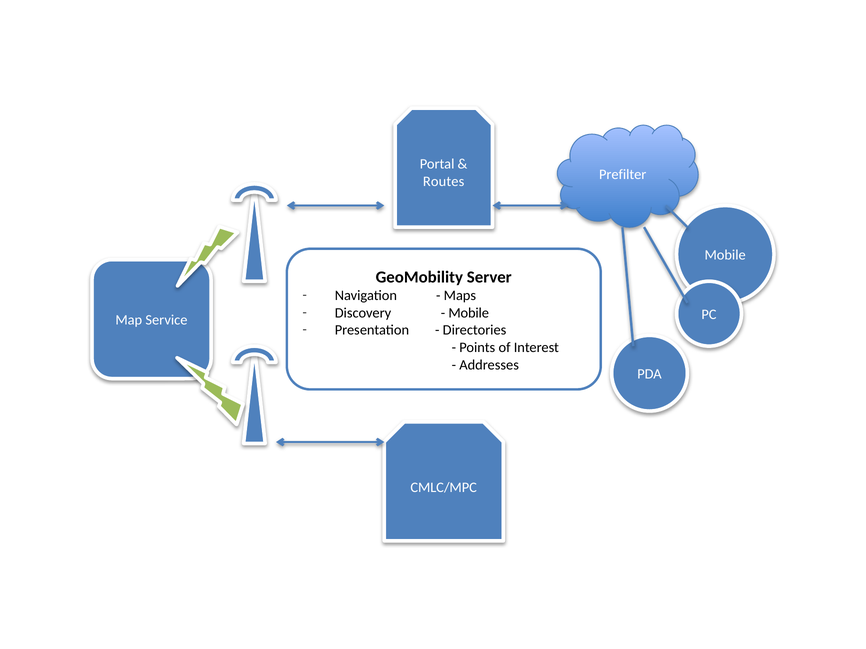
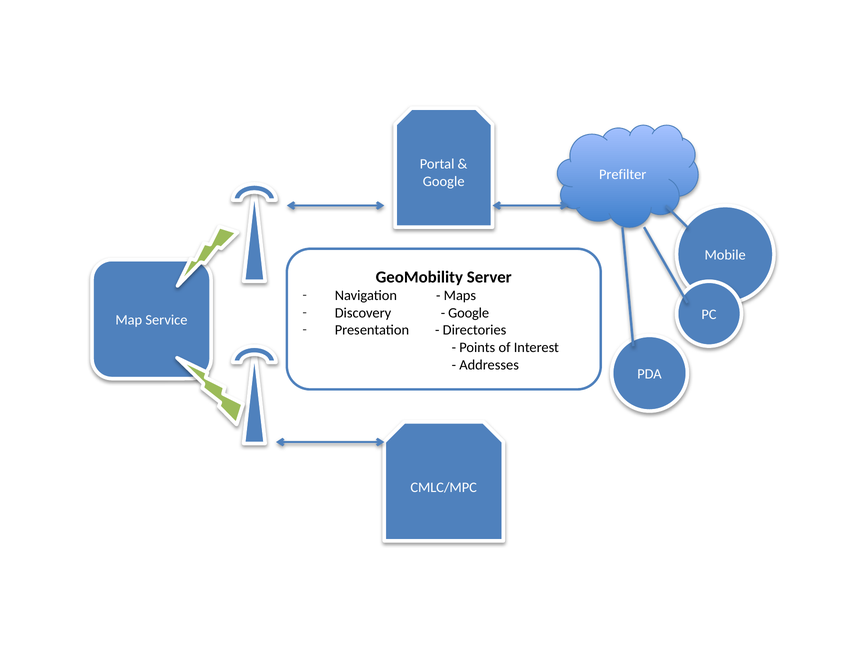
Routes: Routes -> Google (444, 181)
Mobile: Mobile -> Google (469, 313)
